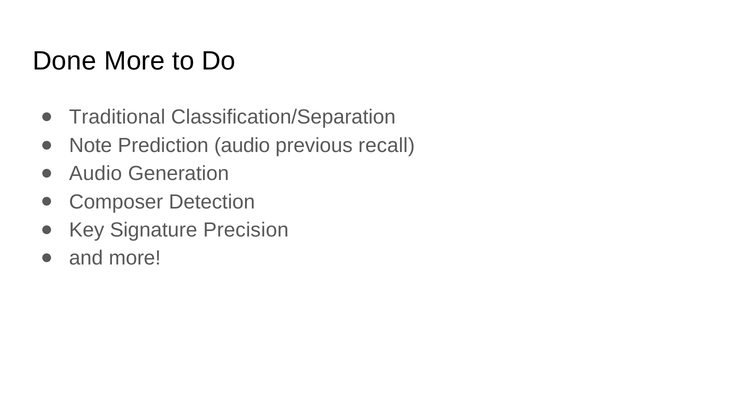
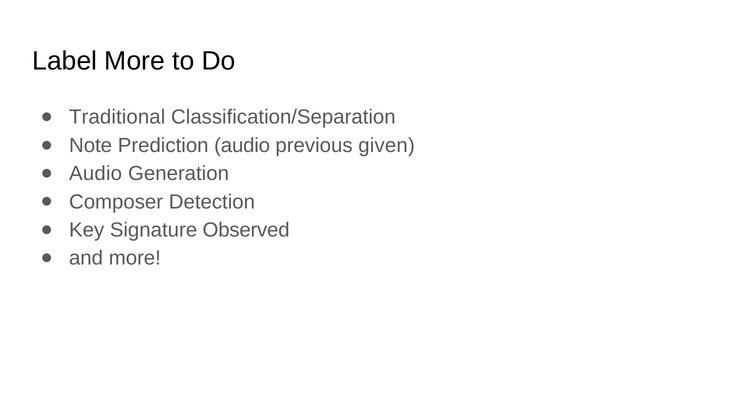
Done: Done -> Label (65, 61)
recall: recall -> given (387, 145)
Precision: Precision -> Observed (246, 230)
